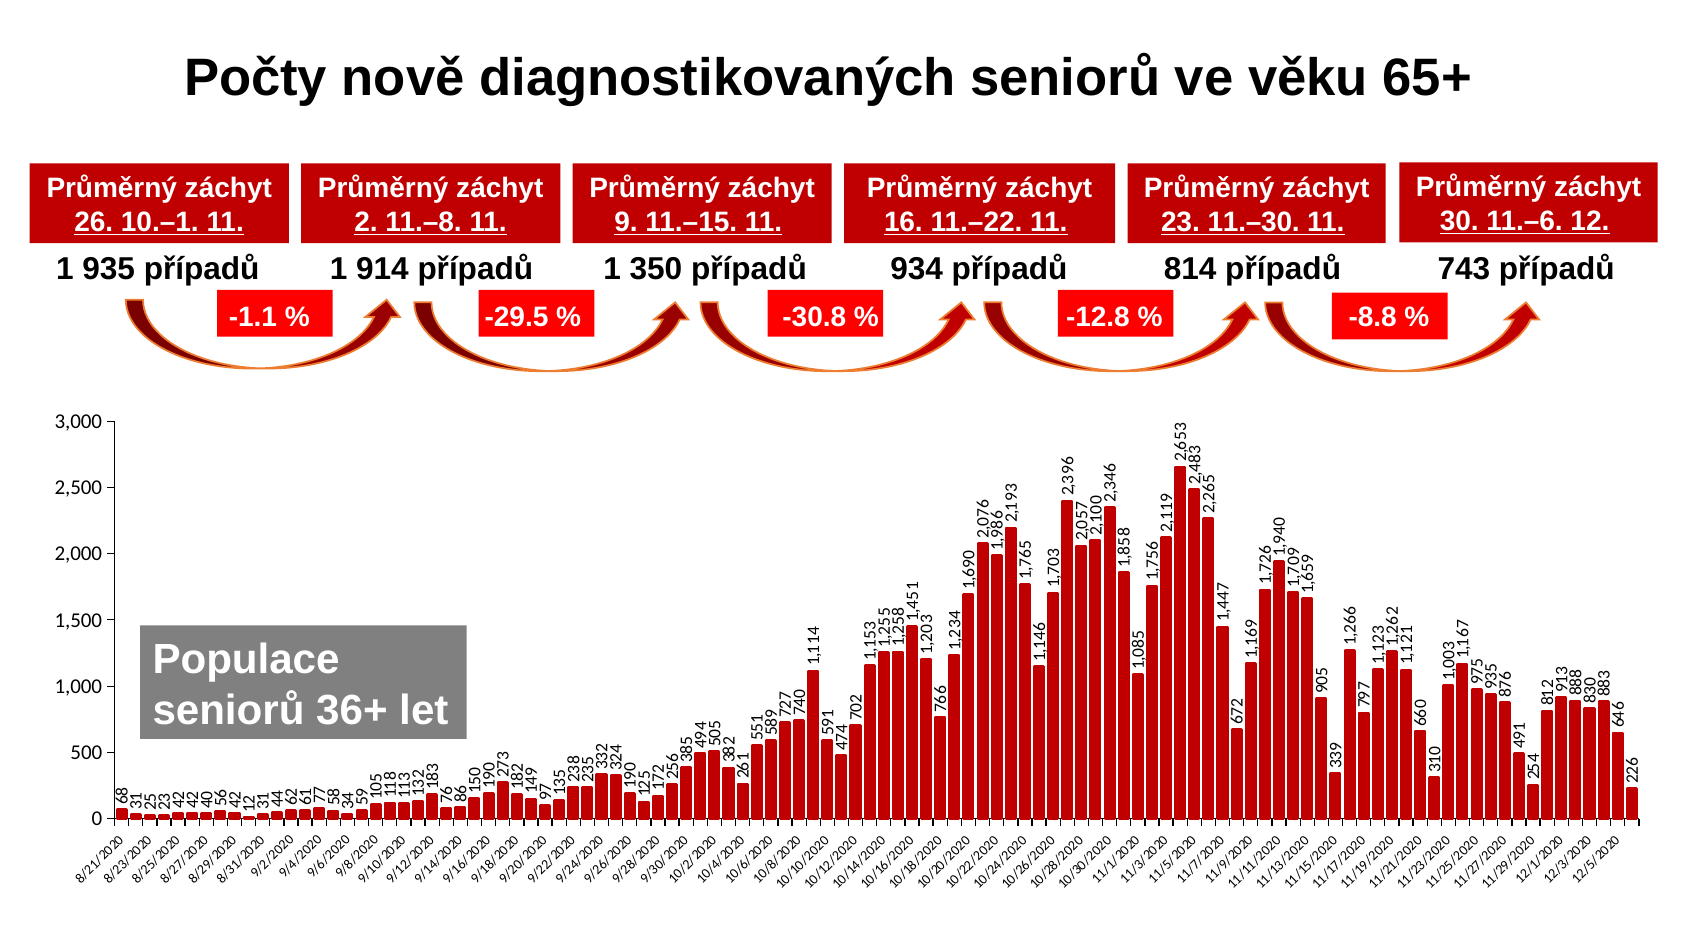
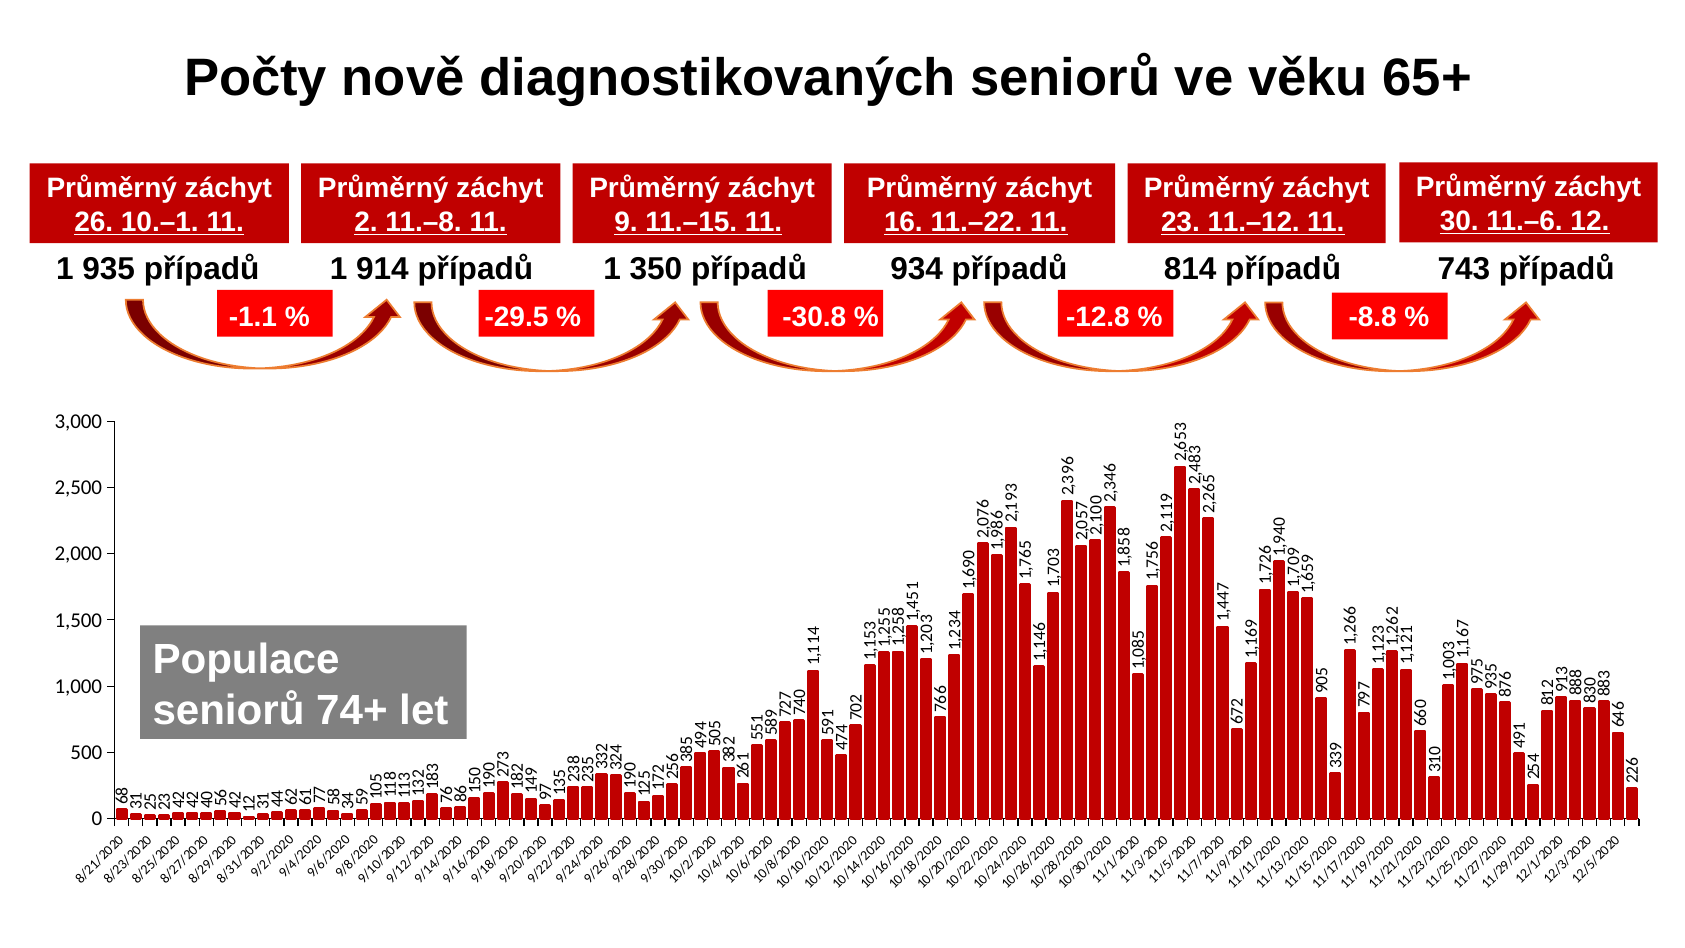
11.–30: 11.–30 -> 11.–12 (1254, 222)
36+: 36+ -> 74+ (352, 710)
